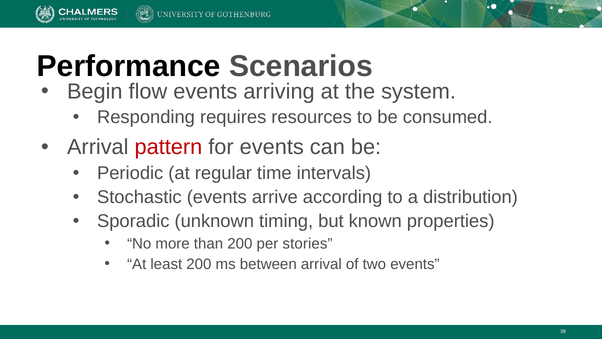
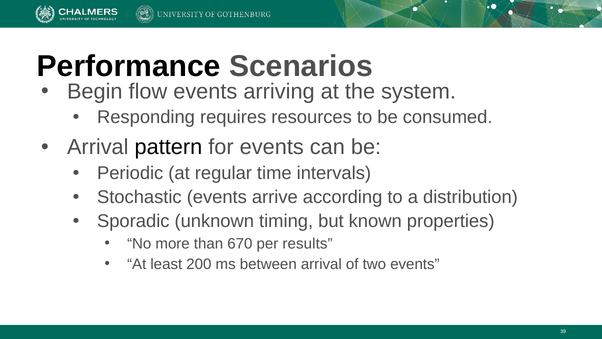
pattern colour: red -> black (168, 147)
than 200: 200 -> 670 (240, 243)
stories: stories -> results (308, 243)
